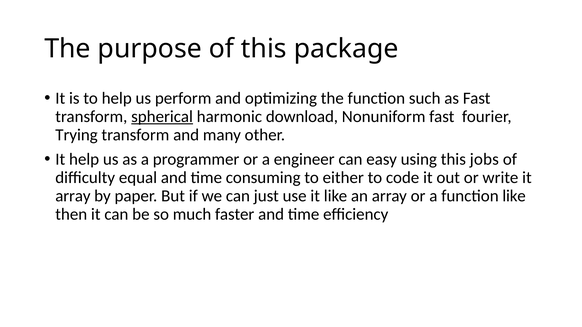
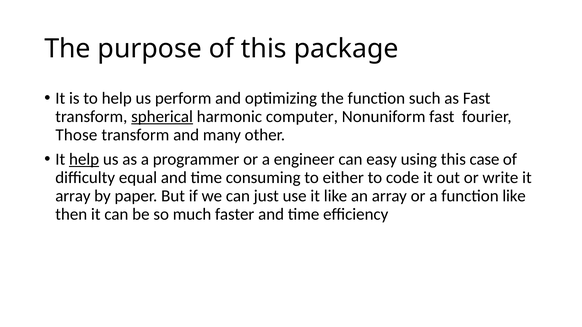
download: download -> computer (302, 117)
Trying: Trying -> Those (76, 135)
help underline: none -> present (84, 159)
jobs: jobs -> case (484, 159)
